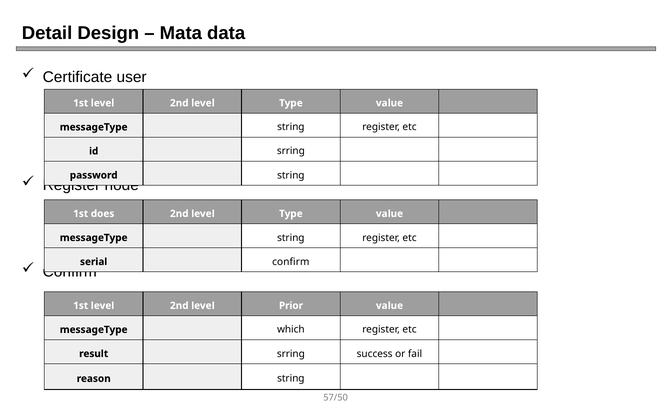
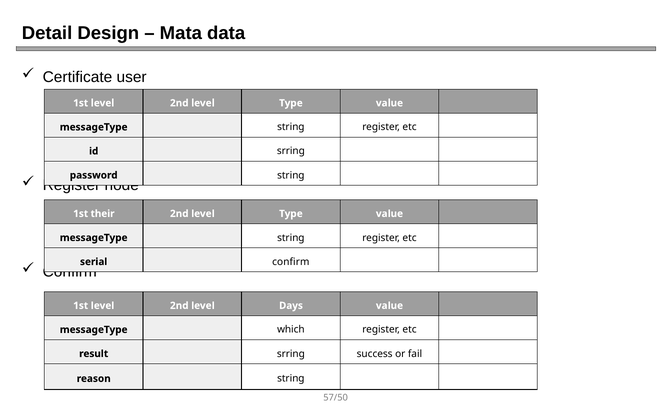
does: does -> their (103, 214)
Prior: Prior -> Days (291, 306)
